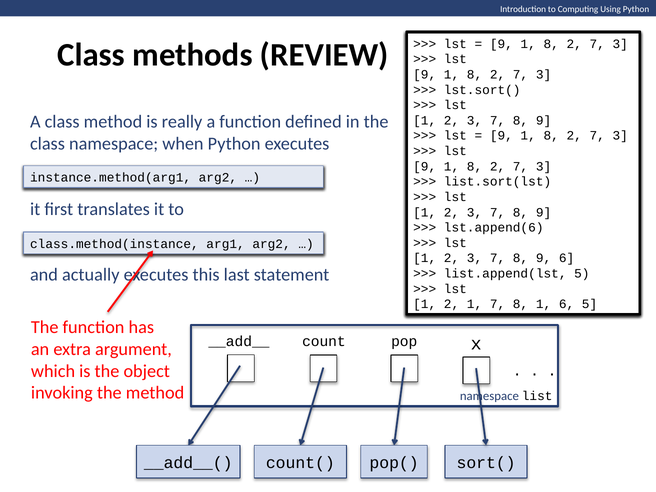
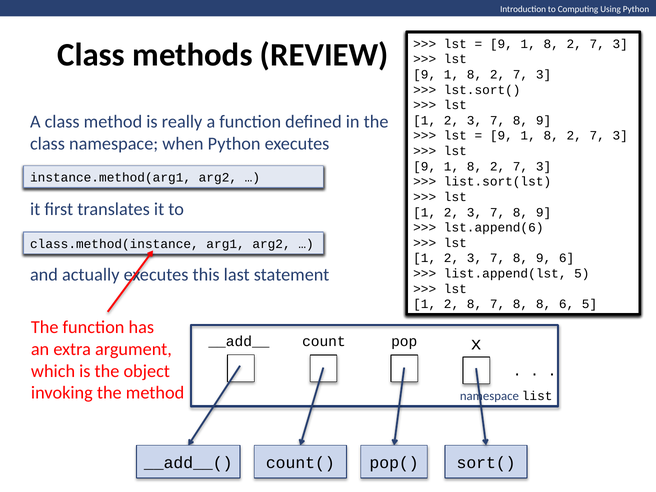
2 1: 1 -> 8 (475, 304)
8 1: 1 -> 8 (544, 304)
